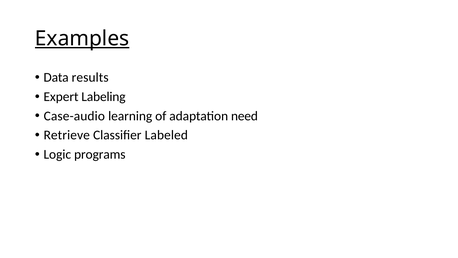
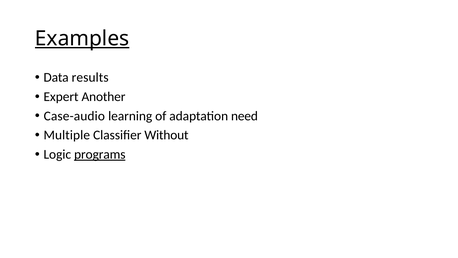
Labeling: Labeling -> Another (103, 97)
Retrieve: Retrieve -> Multiple (67, 135)
Labeled: Labeled -> Without (166, 135)
programs underline: none -> present (100, 154)
